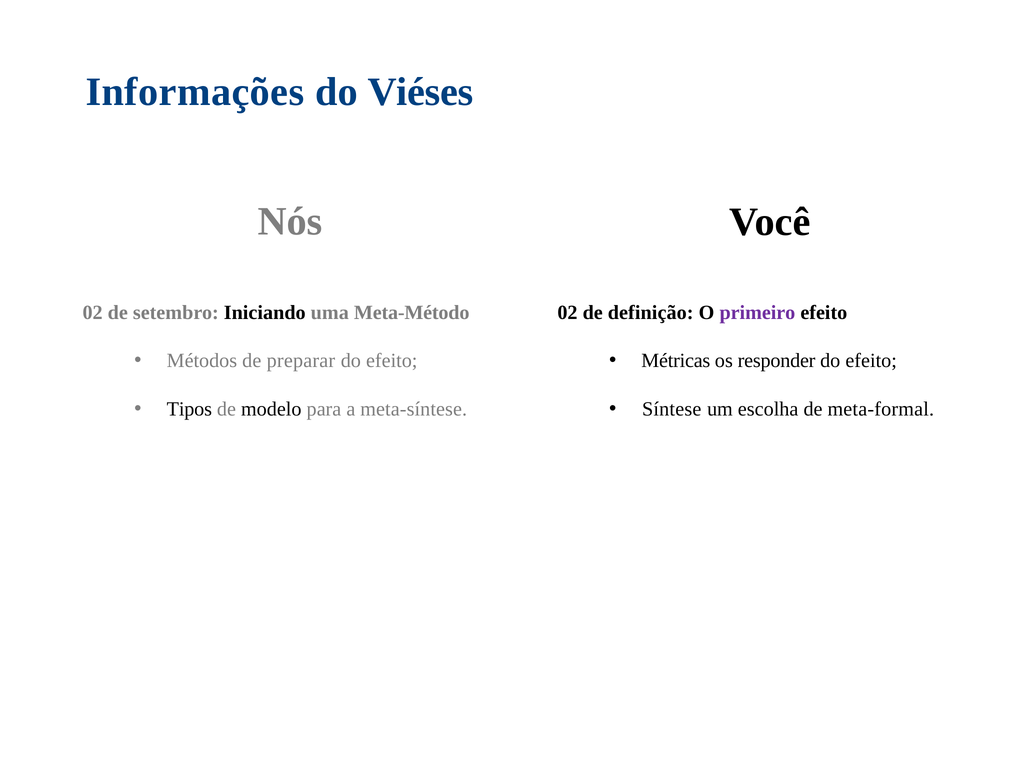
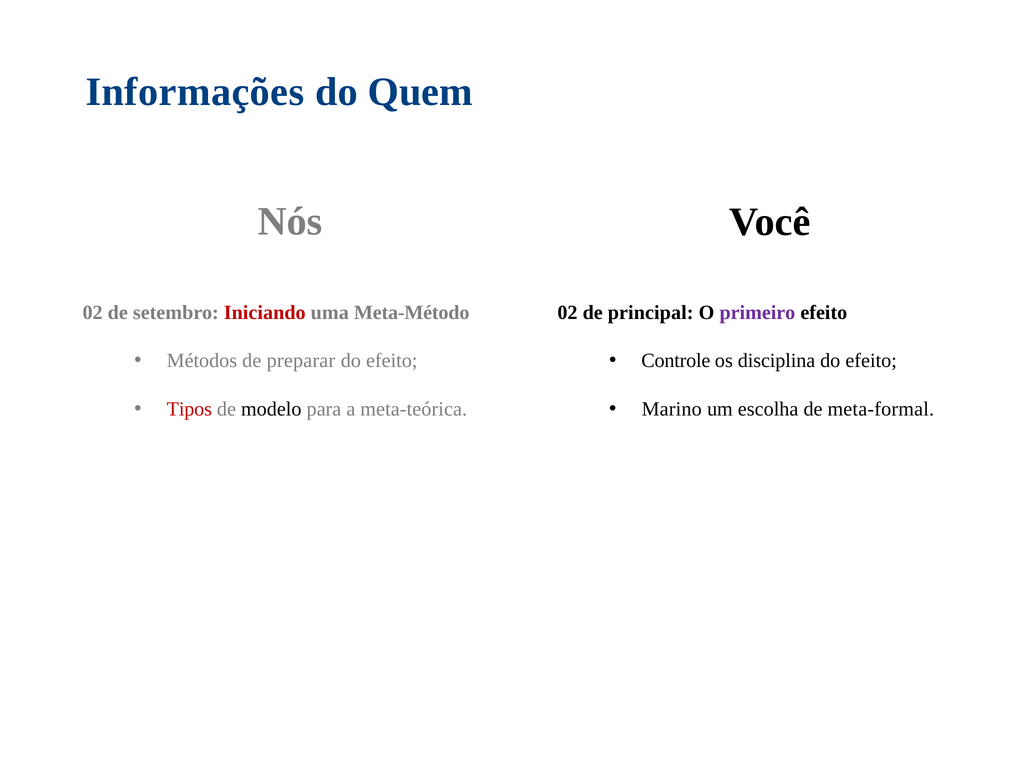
Viéses: Viéses -> Quem (420, 92)
Iniciando colour: black -> red (265, 312)
definição: definição -> principal (651, 312)
Métricas: Métricas -> Controle (676, 361)
responder: responder -> disciplina (776, 361)
Tipos colour: black -> red (189, 409)
meta-síntese: meta-síntese -> meta-teórica (414, 409)
Síntese: Síntese -> Marino (672, 409)
